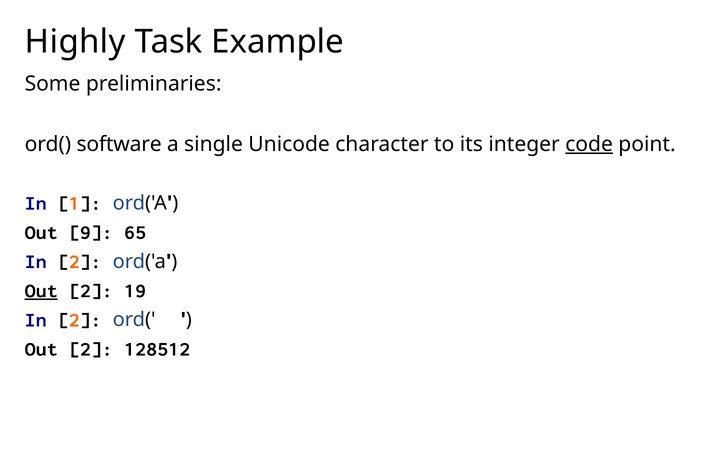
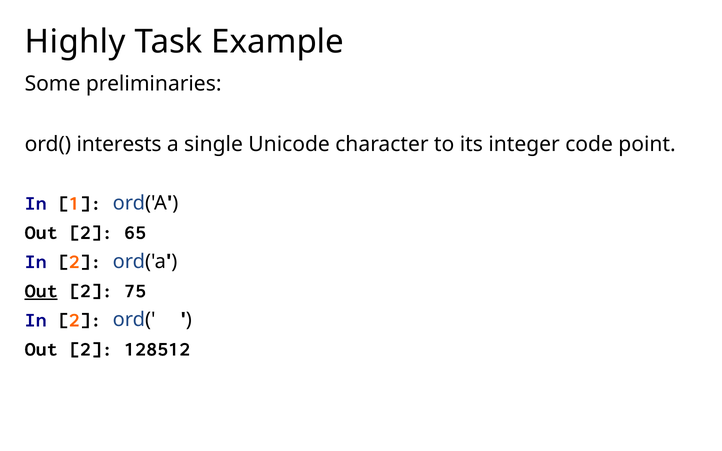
software: software -> interests (119, 144)
code underline: present -> none (589, 144)
9: 9 -> 2 (91, 232)
19: 19 -> 75 (135, 291)
